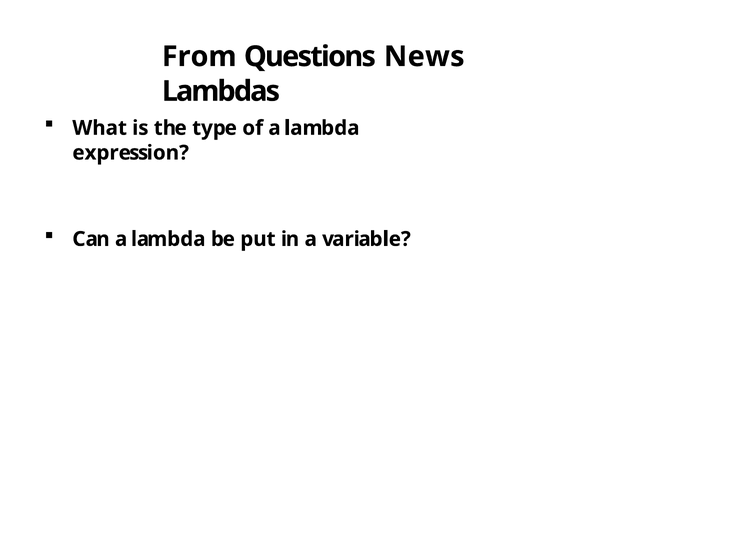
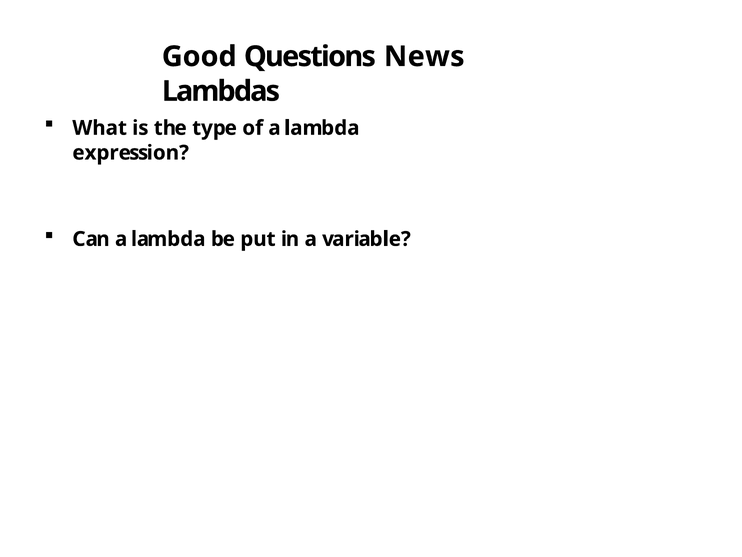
From: From -> Good (199, 57)
